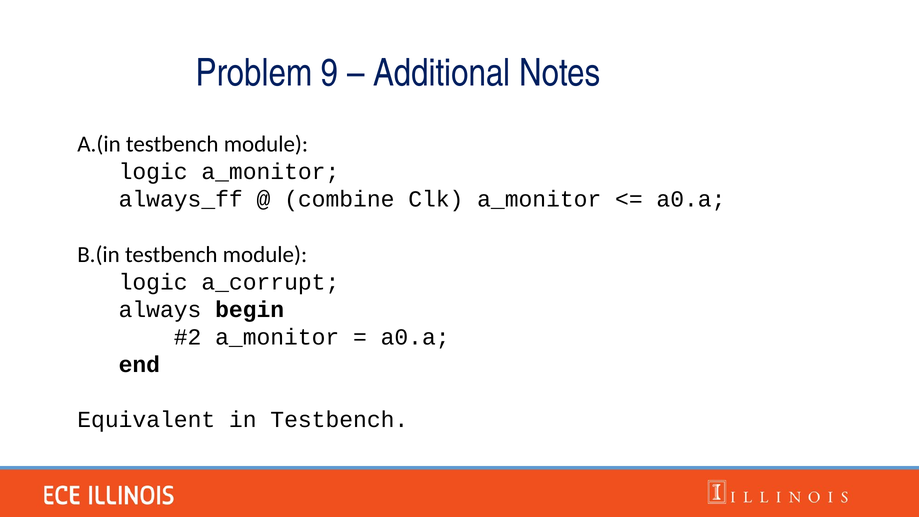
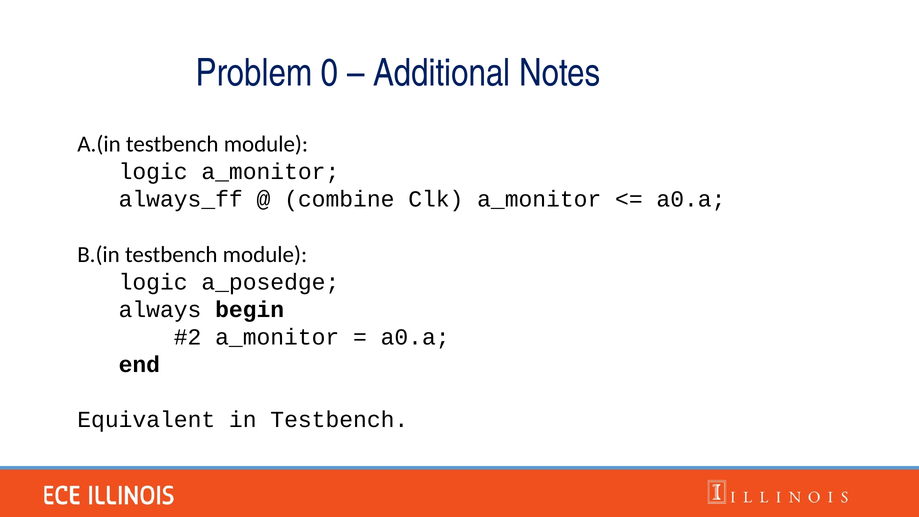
9: 9 -> 0 (330, 73)
a_corrupt: a_corrupt -> a_posedge (270, 282)
